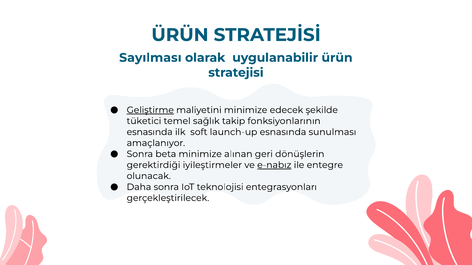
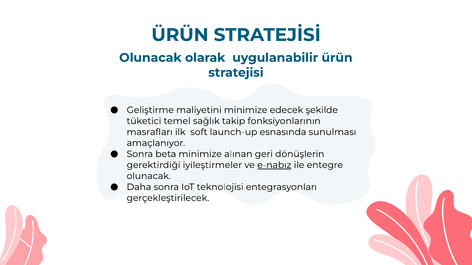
Sayılması: Sayılması -> Olunacak (150, 58)
Geliştirme underline: present -> none (150, 110)
esnasında: esnasında -> masrafları (150, 132)
